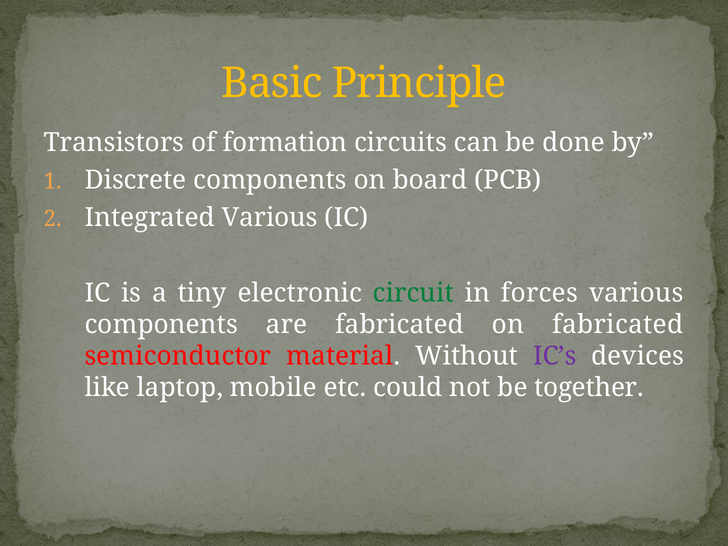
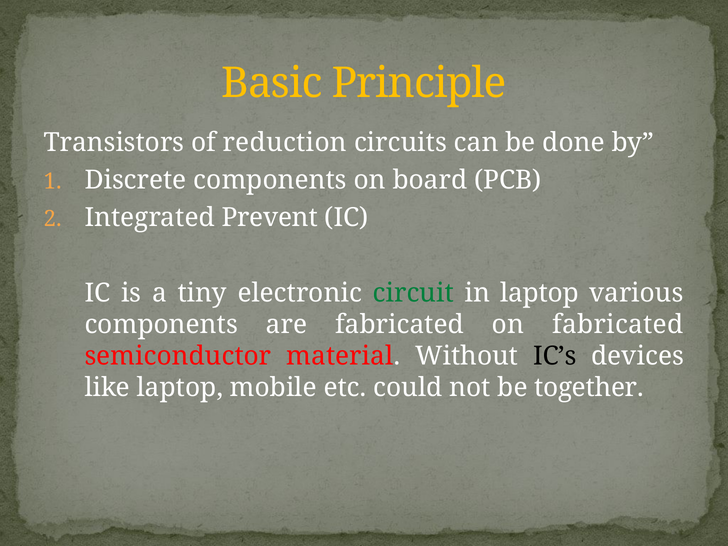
formation: formation -> reduction (285, 143)
Integrated Various: Various -> Prevent (270, 218)
in forces: forces -> laptop (540, 293)
IC’s colour: purple -> black (555, 356)
